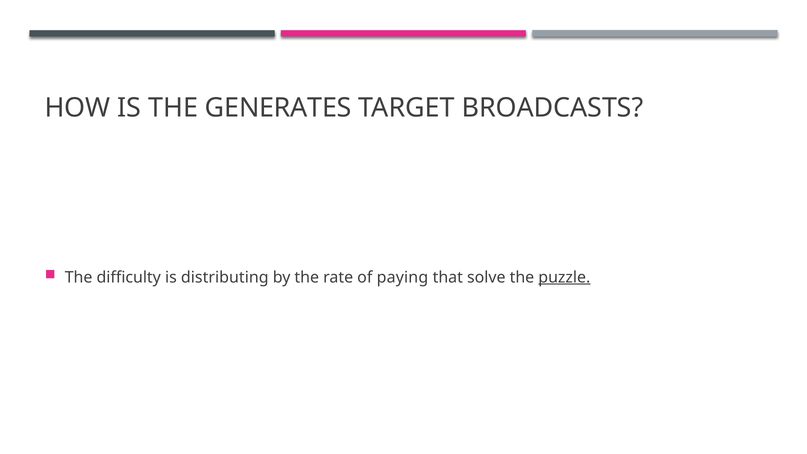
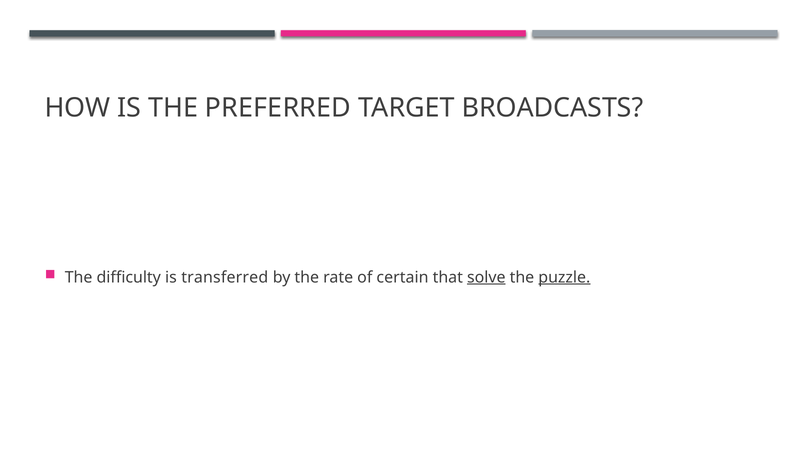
GENERATES: GENERATES -> PREFERRED (278, 108)
distributing: distributing -> transferred (225, 277)
paying: paying -> certain (403, 277)
solve underline: none -> present (486, 277)
